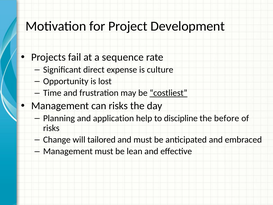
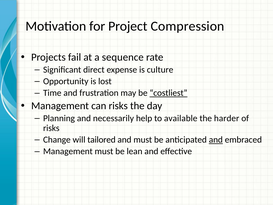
Development: Development -> Compression (188, 26)
application: application -> necessarily (113, 118)
discipline: discipline -> available (181, 118)
before: before -> harder (227, 118)
and underline: none -> present (216, 140)
